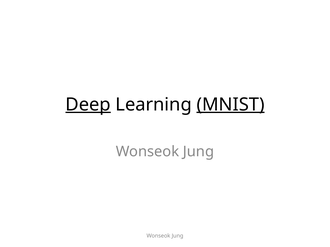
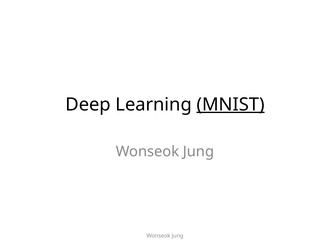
Deep underline: present -> none (88, 105)
